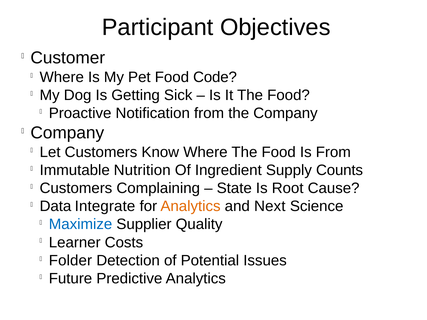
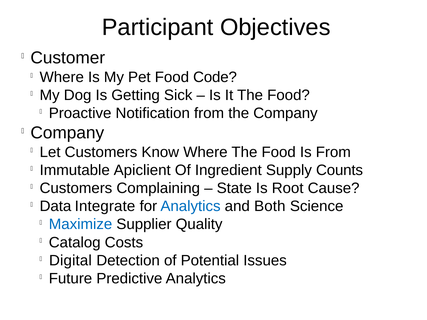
Nutrition: Nutrition -> Apiclient (142, 170)
Analytics colour: orange -> blue (191, 206)
Next: Next -> Both (270, 206)
Learner: Learner -> Catalog (75, 243)
Folder: Folder -> Digital (70, 261)
